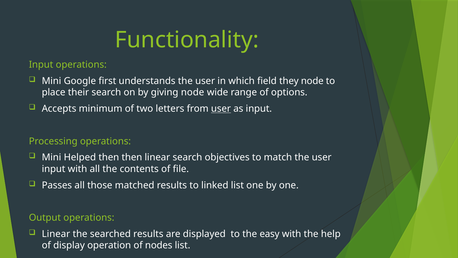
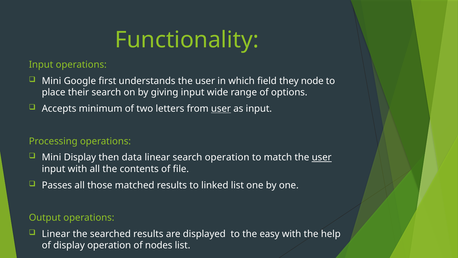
giving node: node -> input (193, 92)
Mini Helped: Helped -> Display (80, 157)
then then: then -> data (132, 157)
search objectives: objectives -> operation (227, 157)
user underline: none -> present (322, 157)
